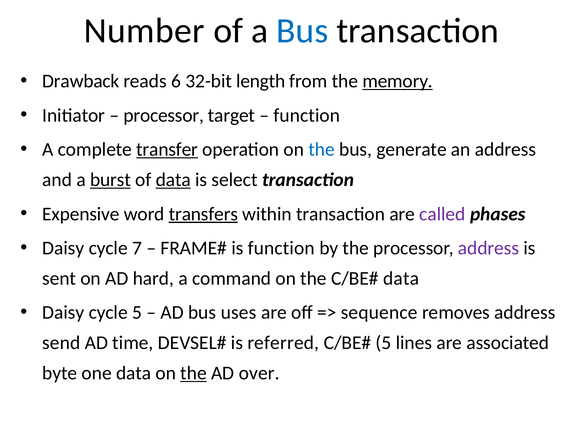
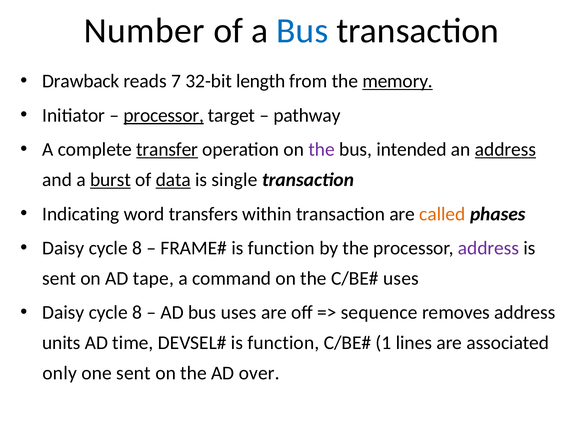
6: 6 -> 7 (176, 81)
processor underline: none -> present (164, 115)
function: function -> pathway (307, 115)
the colour: blue -> purple (322, 150)
generate: generate -> intended (412, 150)
address underline: none -> present (505, 150)
select: select -> single (234, 180)
Expensive: Expensive -> Indicating (81, 214)
transfers underline: present -> none (203, 214)
called colour: purple -> orange (442, 214)
7: 7 -> 8 (137, 248)
hard: hard -> tape (153, 279)
data: data -> uses (401, 279)
5: 5 -> 8 (137, 313)
send: send -> units (61, 343)
referred: referred -> function (283, 343)
5: 5 -> 1 (384, 343)
byte: byte -> only (60, 373)
one data: data -> sent (134, 373)
the underline: present -> none (194, 373)
